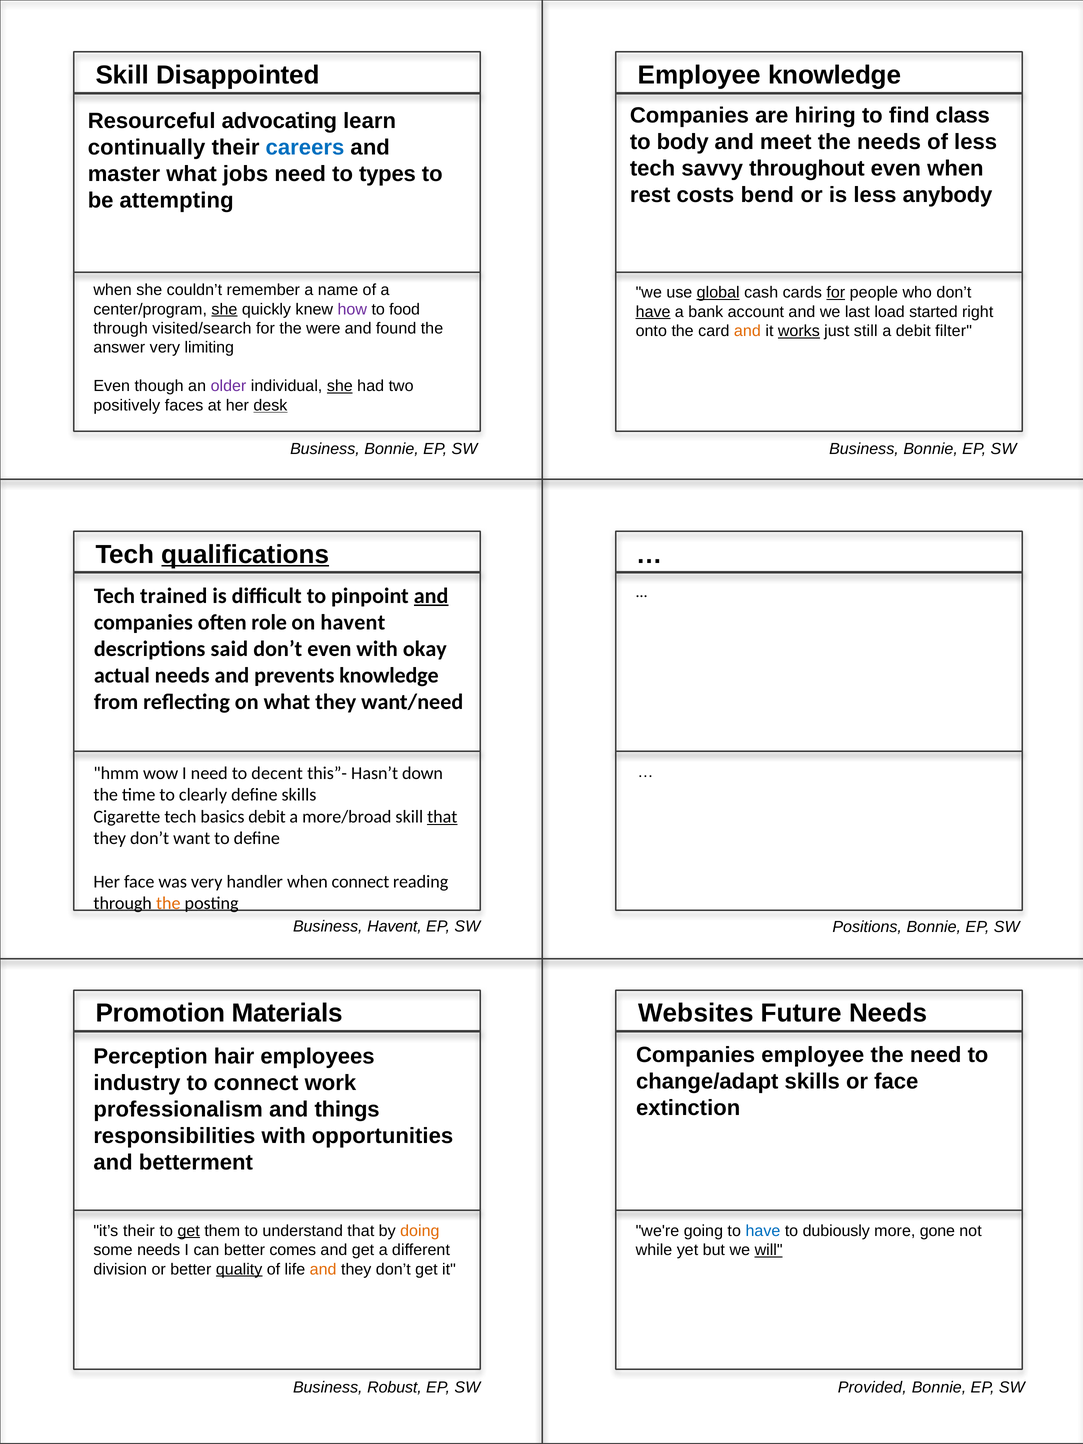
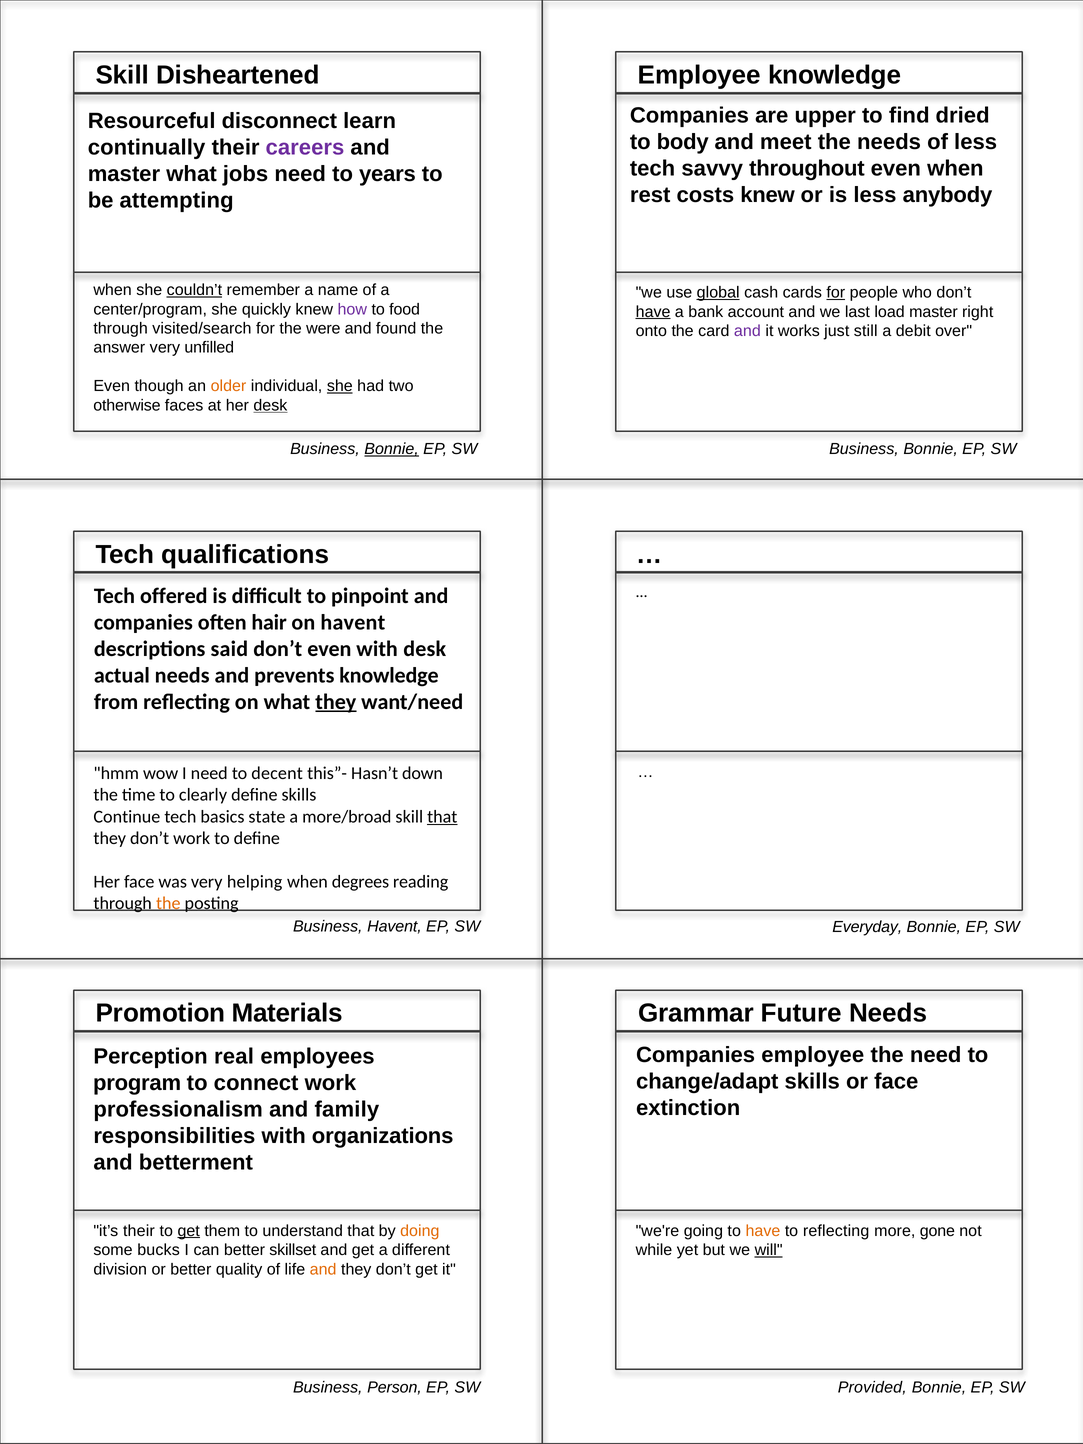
Disappointed: Disappointed -> Disheartened (238, 75)
hiring: hiring -> upper (825, 116)
class: class -> dried (963, 116)
advocating: advocating -> disconnect (279, 121)
careers colour: blue -> purple (305, 147)
types: types -> years (387, 174)
costs bend: bend -> knew (768, 195)
couldn’t underline: none -> present (194, 290)
she underline: present -> none (224, 309)
load started: started -> master (933, 312)
and colour: orange -> purple (747, 331)
works underline: present -> none (799, 331)
filter: filter -> over (954, 331)
limiting: limiting -> unfilled (209, 348)
older colour: purple -> orange (228, 386)
positively: positively -> otherwise (127, 405)
Bonnie underline: none -> present (392, 449)
qualifications underline: present -> none (245, 554)
trained: trained -> offered (174, 596)
and underline: present -> none (431, 596)
role: role -> hair (269, 622)
with okay: okay -> desk (425, 649)
they underline: none -> present (336, 702)
Cigarette: Cigarette -> Continue (127, 817)
basics debit: debit -> state (267, 817)
don’t want: want -> work (192, 838)
handler: handler -> helping (255, 882)
when connect: connect -> degrees (360, 882)
Positions: Positions -> Everyday (867, 927)
Websites: Websites -> Grammar (696, 1013)
hair: hair -> real (234, 1056)
industry: industry -> program (137, 1083)
things: things -> family (347, 1109)
opportunities: opportunities -> organizations (383, 1136)
have colour: blue -> orange (763, 1231)
to dubiously: dubiously -> reflecting (836, 1231)
some needs: needs -> bucks (159, 1250)
comes: comes -> skillset (293, 1250)
quality underline: present -> none (239, 1269)
Robust: Robust -> Person (394, 1387)
